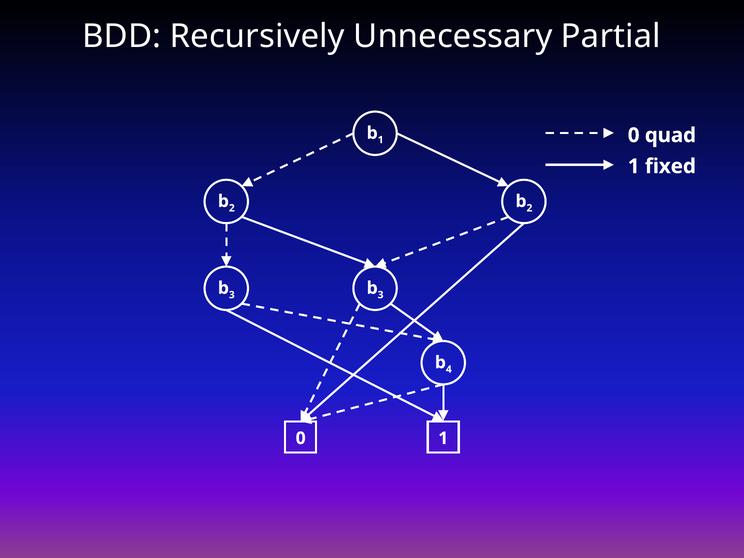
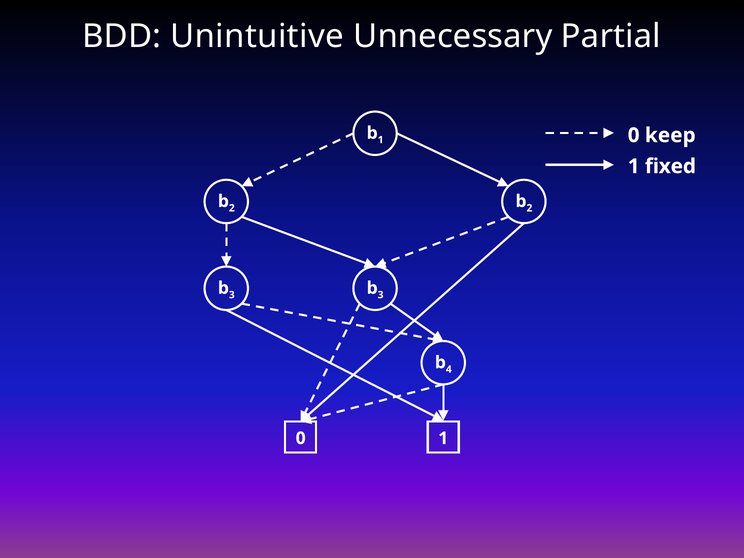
Recursively: Recursively -> Unintuitive (257, 36)
quad: quad -> keep (670, 135)
